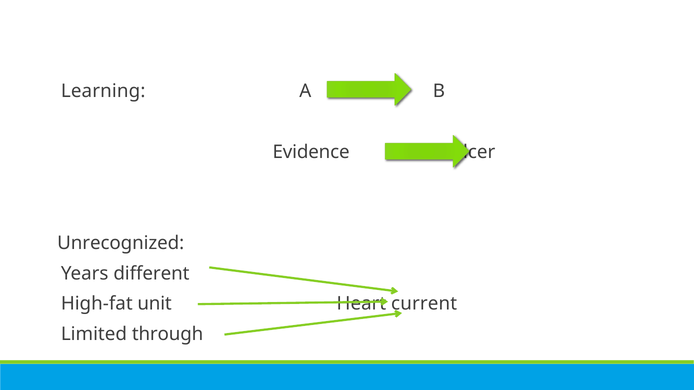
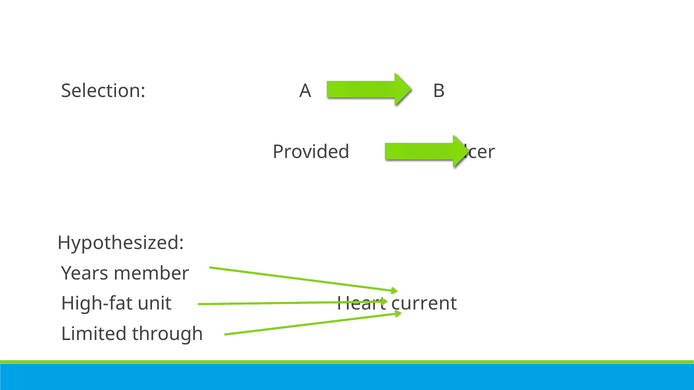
Learning: Learning -> Selection (103, 91)
Evidence: Evidence -> Provided (311, 152)
Unrecognized: Unrecognized -> Hypothesized (121, 243)
different: different -> member (151, 274)
